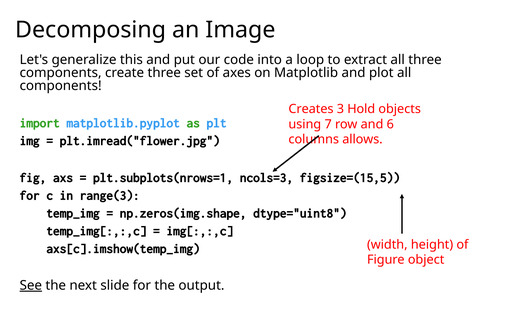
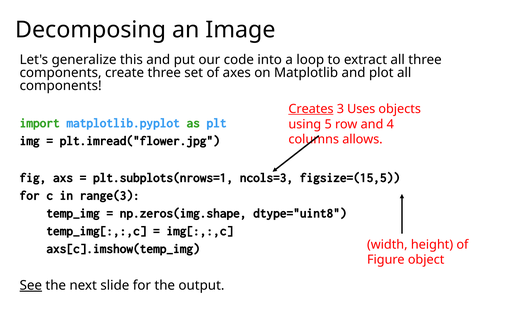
Creates underline: none -> present (311, 109)
Hold: Hold -> Uses (361, 109)
7: 7 -> 5 (328, 124)
6: 6 -> 4 (390, 124)
